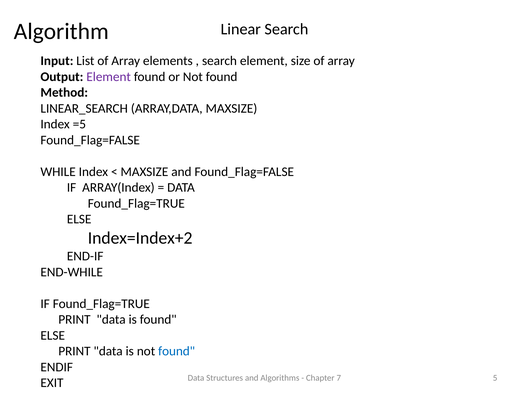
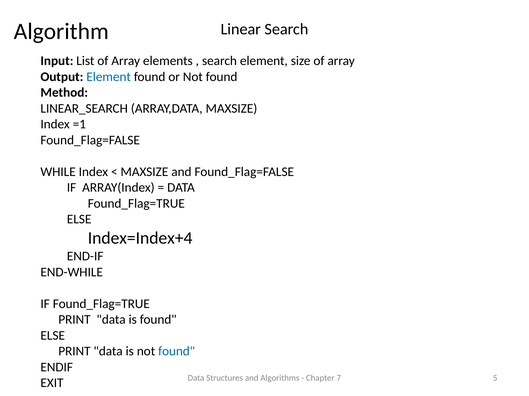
Element colour: purple -> blue (109, 77)
=5: =5 -> =1 (79, 124)
Index=Index+2: Index=Index+2 -> Index=Index+4 (140, 239)
